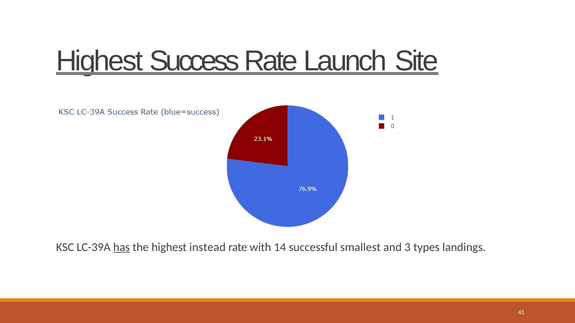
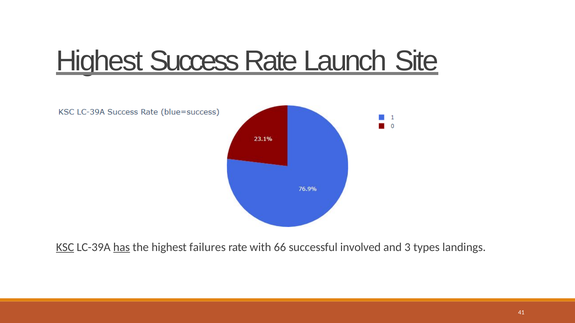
KSC underline: none -> present (65, 248)
instead: instead -> failures (208, 248)
14: 14 -> 66 (280, 248)
smallest: smallest -> involved (361, 248)
